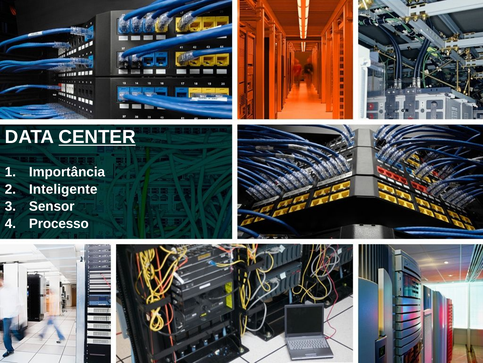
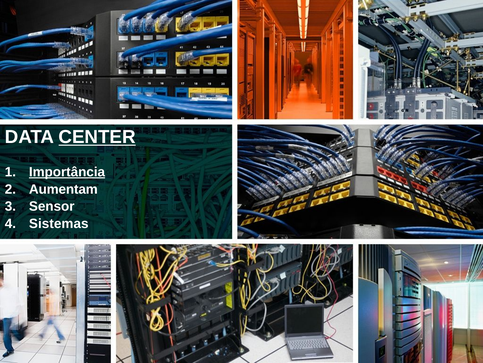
Importância underline: none -> present (67, 172)
Inteligente: Inteligente -> Aumentam (63, 189)
Processo: Processo -> Sistemas (59, 223)
